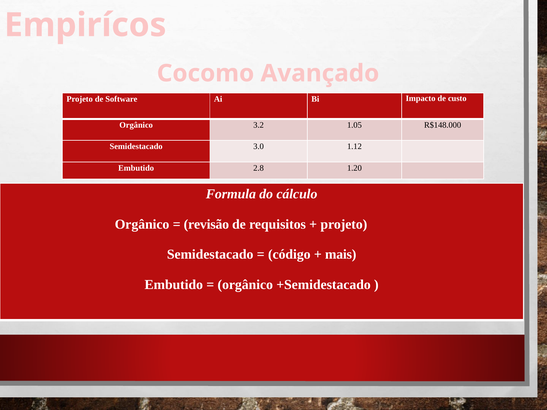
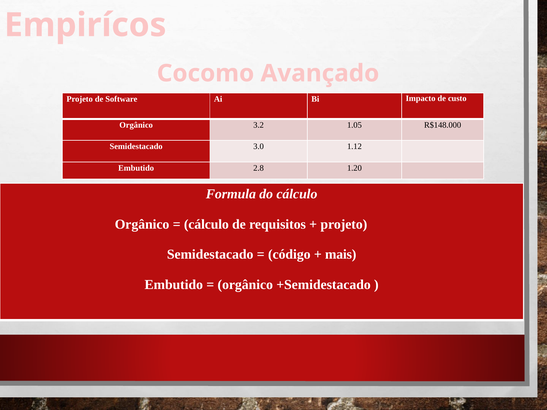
revisão: revisão -> cálculo (206, 224)
